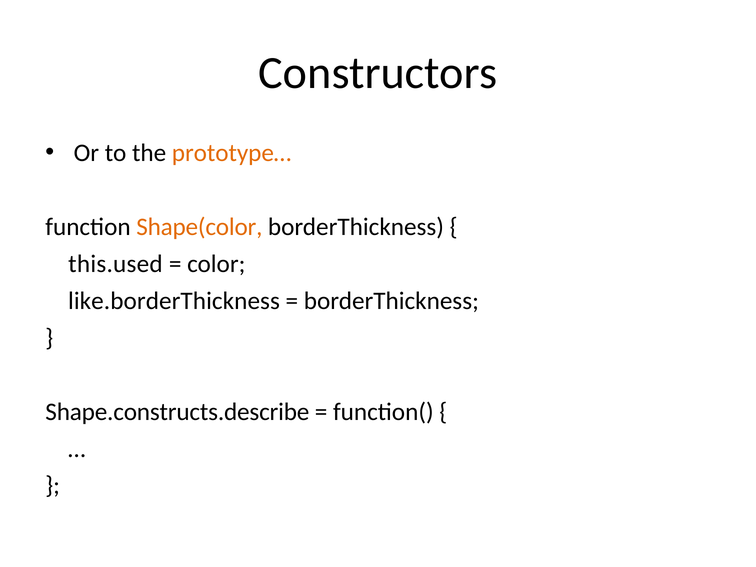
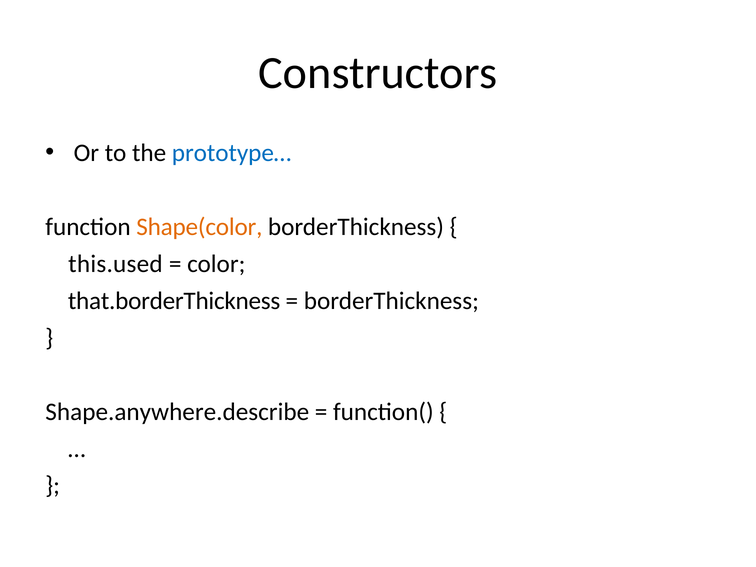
prototype… colour: orange -> blue (232, 153)
like.borderThickness: like.borderThickness -> that.borderThickness (174, 301)
Shape.constructs.describe: Shape.constructs.describe -> Shape.anywhere.describe (177, 412)
